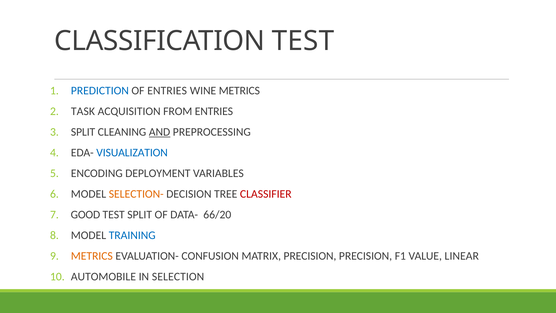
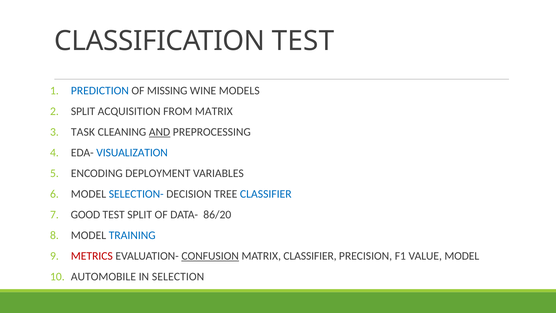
OF ENTRIES: ENTRIES -> MISSING (167, 91)
WINE METRICS: METRICS -> MODELS (239, 91)
TASK: TASK -> SPLIT (83, 111)
FROM ENTRIES: ENTRIES -> MATRIX (214, 111)
SPLIT: SPLIT -> TASK (83, 132)
SELECTION- colour: orange -> blue (136, 194)
CLASSIFIER colour: red -> blue (266, 194)
66/20: 66/20 -> 86/20 (217, 214)
METRICS colour: orange -> red (92, 256)
CONFUSION underline: none -> present (210, 256)
MATRIX PRECISION: PRECISION -> CLASSIFIER (310, 256)
VALUE LINEAR: LINEAR -> MODEL (462, 256)
